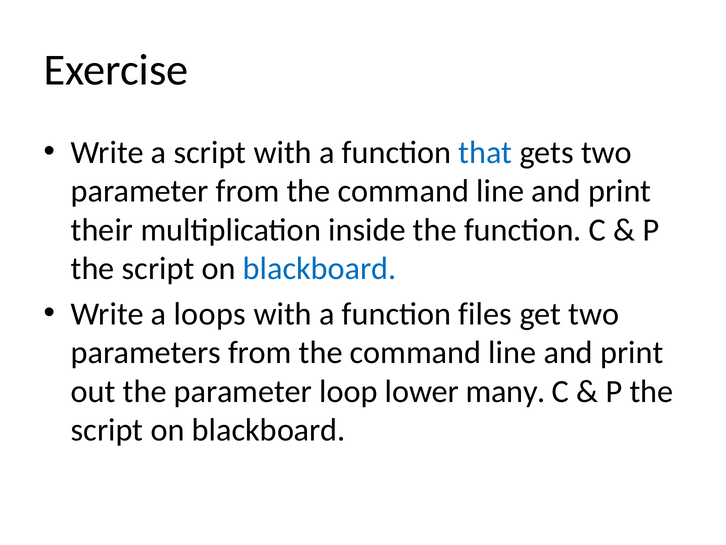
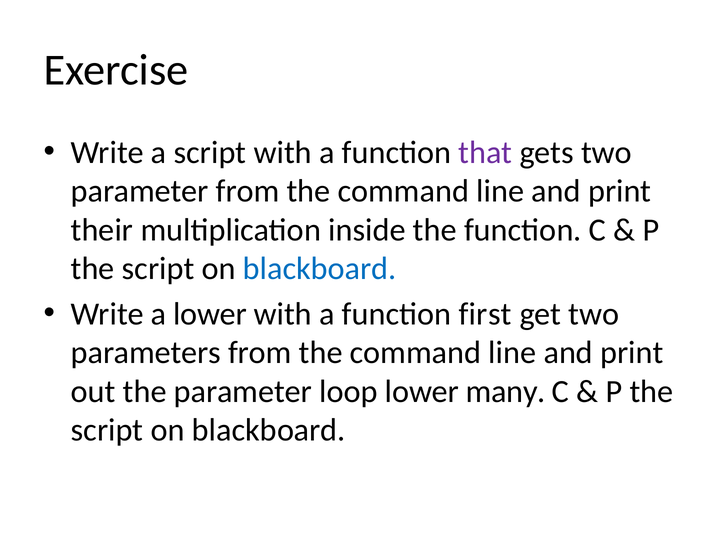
that colour: blue -> purple (485, 152)
a loops: loops -> lower (210, 314)
files: files -> first (485, 314)
